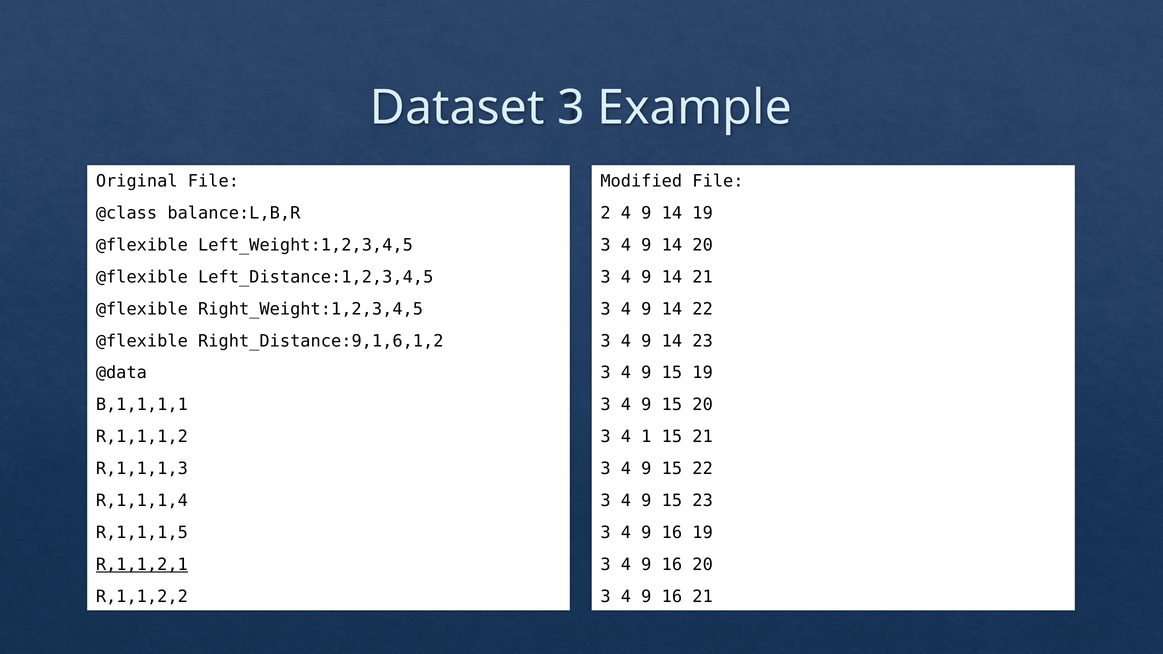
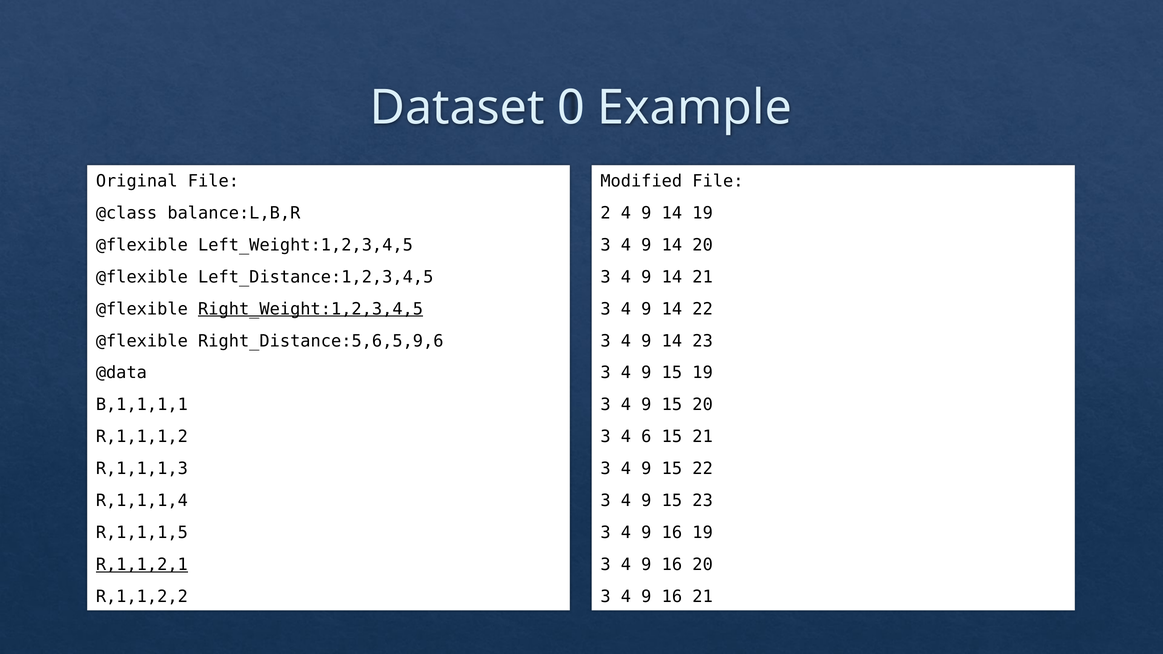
Dataset 3: 3 -> 0 (571, 108)
Right_Weight:1,2,3,4,5 underline: none -> present (311, 309)
Right_Distance:9,1,6,1,2: Right_Distance:9,1,6,1,2 -> Right_Distance:5,6,5,9,6 (321, 341)
1: 1 -> 6 (646, 437)
